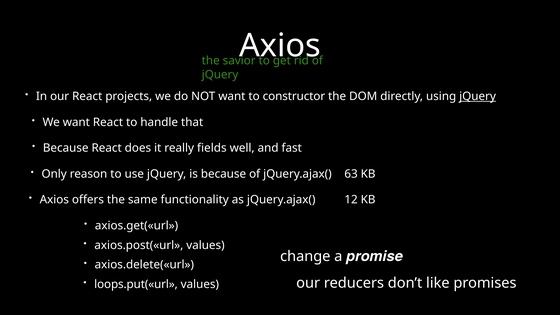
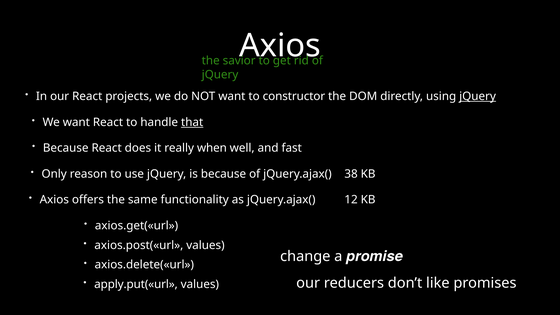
that underline: none -> present (192, 122)
fields: fields -> when (212, 148)
63: 63 -> 38 (351, 174)
loops.put(«url: loops.put(«url -> apply.put(«url (136, 284)
